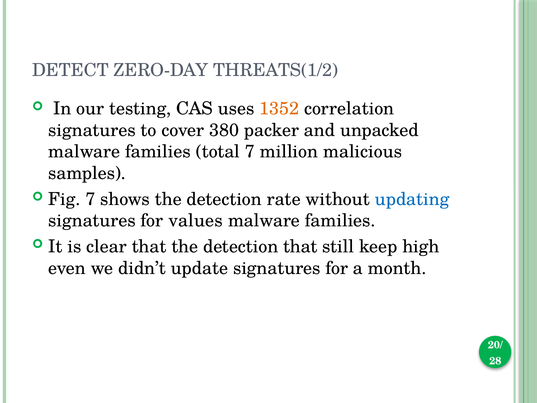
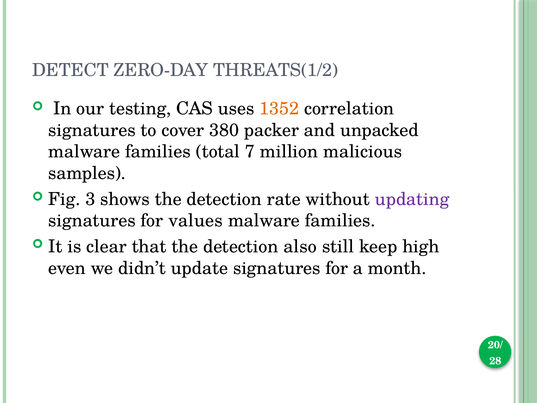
Fig 7: 7 -> 3 (90, 199)
updating colour: blue -> purple (412, 199)
detection that: that -> also (300, 246)
